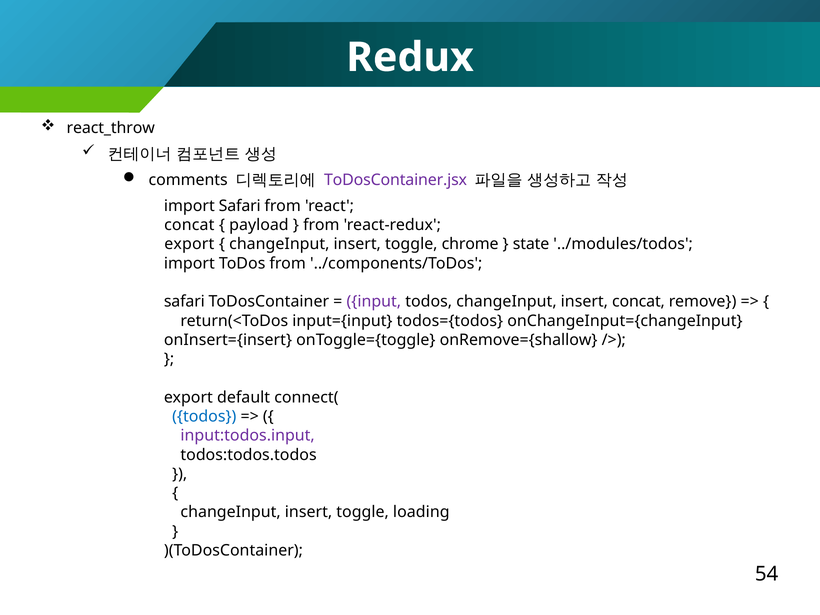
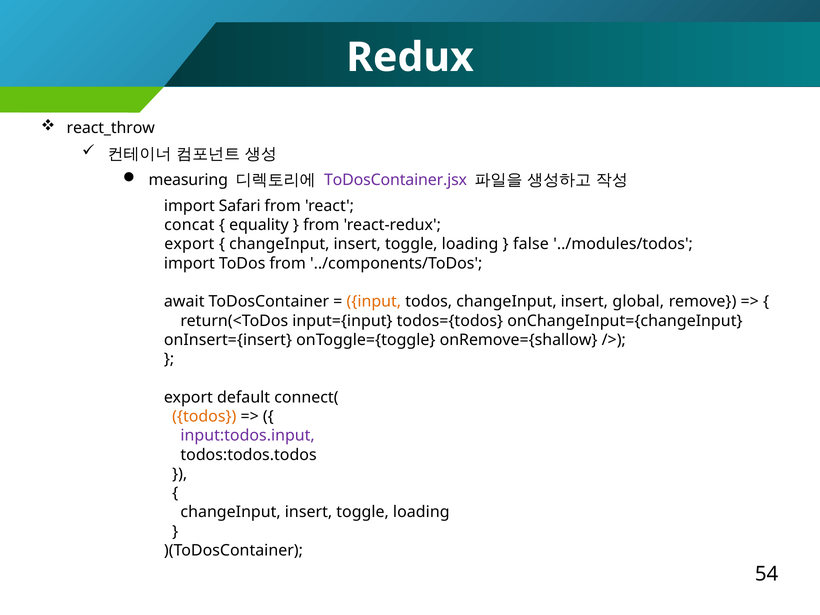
comments: comments -> measuring (188, 180)
payload: payload -> equality (259, 225)
chrome: chrome -> loading (470, 244)
state: state -> false (531, 244)
safari: safari -> await (184, 302)
input colour: purple -> orange (374, 302)
insert concat: concat -> global (638, 302)
todos colour: blue -> orange (204, 416)
